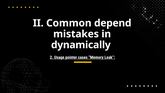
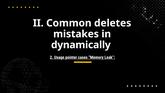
depend: depend -> deletes (113, 23)
